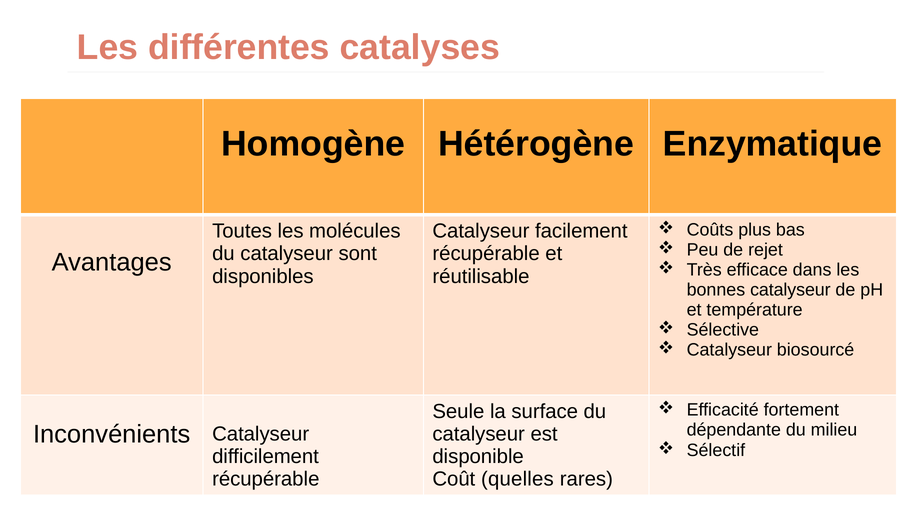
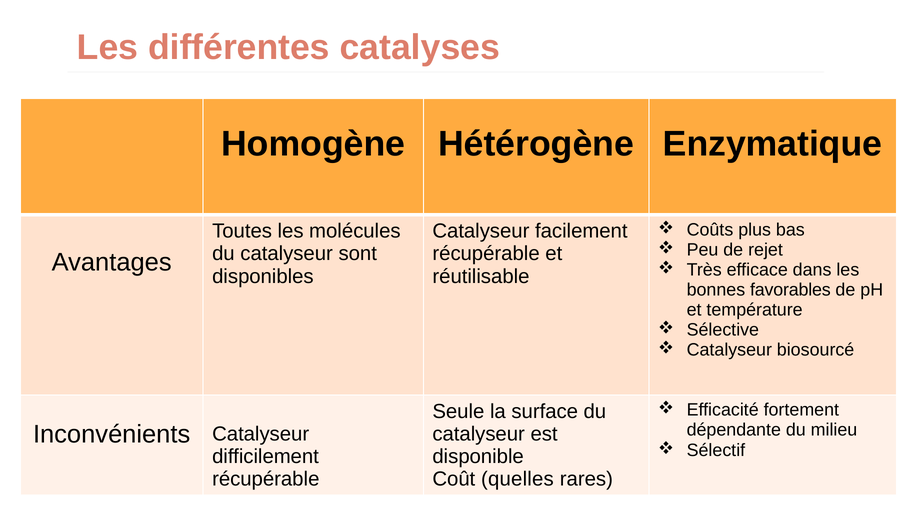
bonnes catalyseur: catalyseur -> favorables (790, 290)
